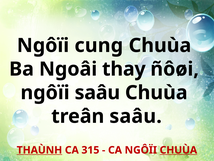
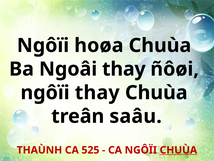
cung: cung -> hoøa (99, 45)
ngôïi saâu: saâu -> thay (97, 92)
THAÙNH underline: present -> none (39, 150)
315: 315 -> 525 (90, 150)
